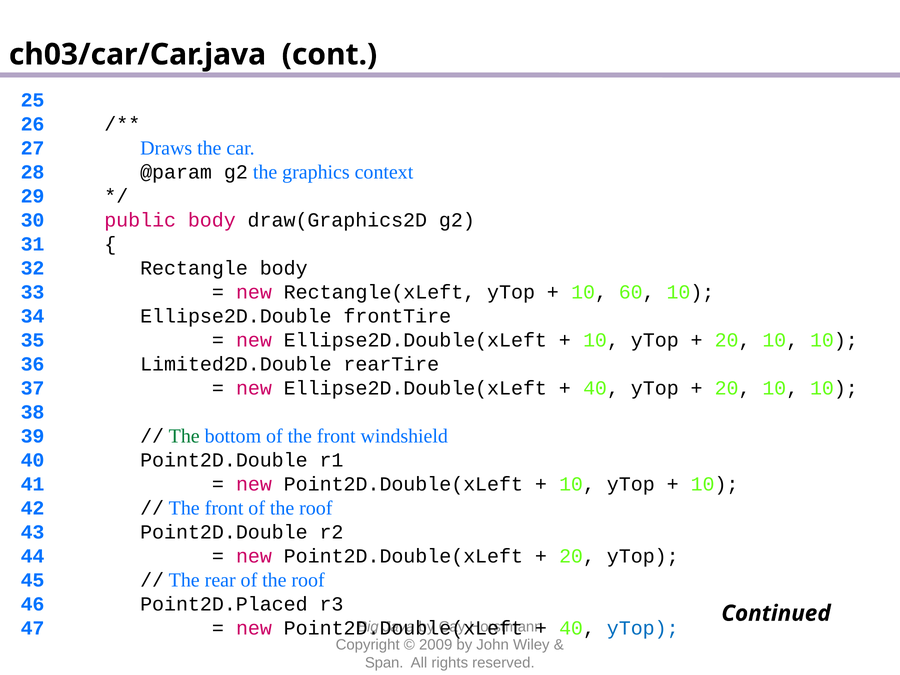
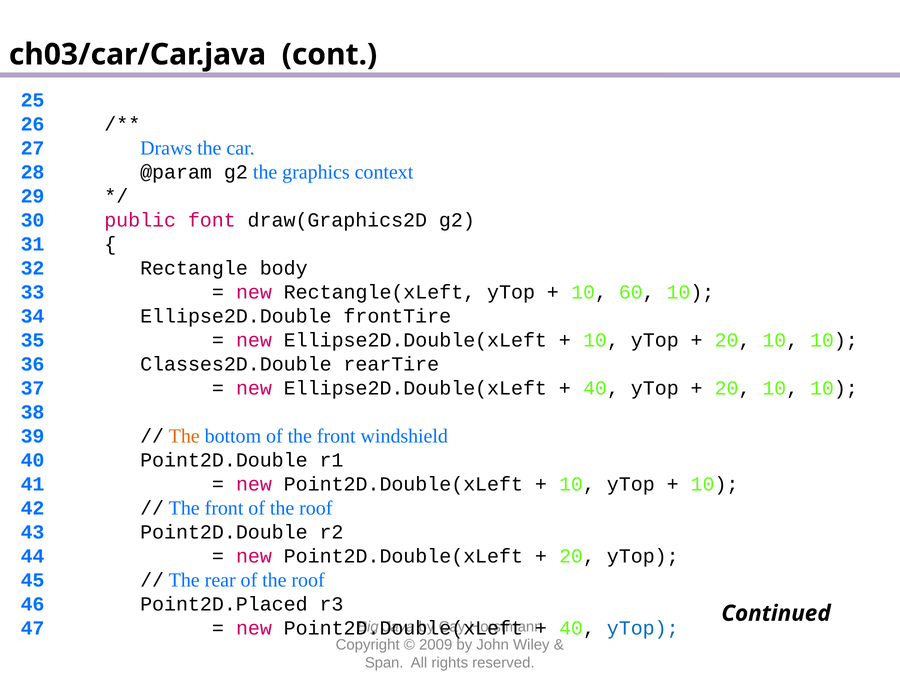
public body: body -> font (212, 220)
Limited2D.Double: Limited2D.Double -> Classes2D.Double (236, 364)
The colour: green -> orange (184, 436)
